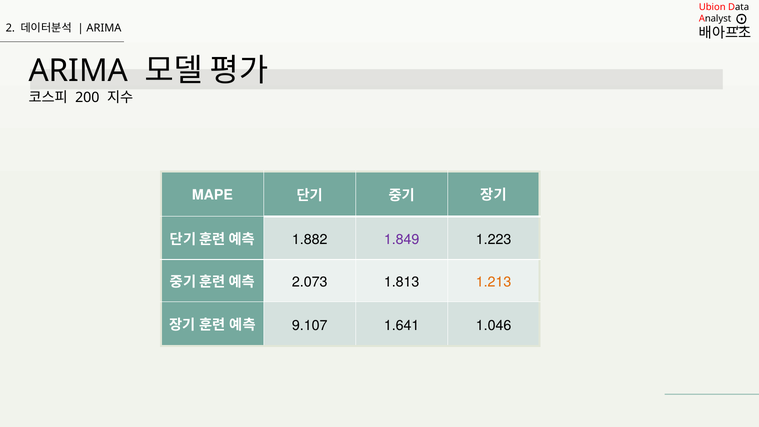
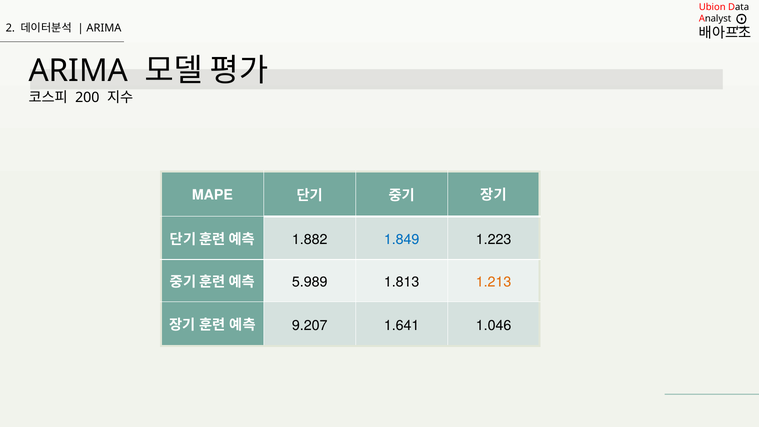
1.849 colour: purple -> blue (402, 239)
2.073: 2.073 -> 5.989 (310, 282)
9.107: 9.107 -> 9.207 (310, 325)
